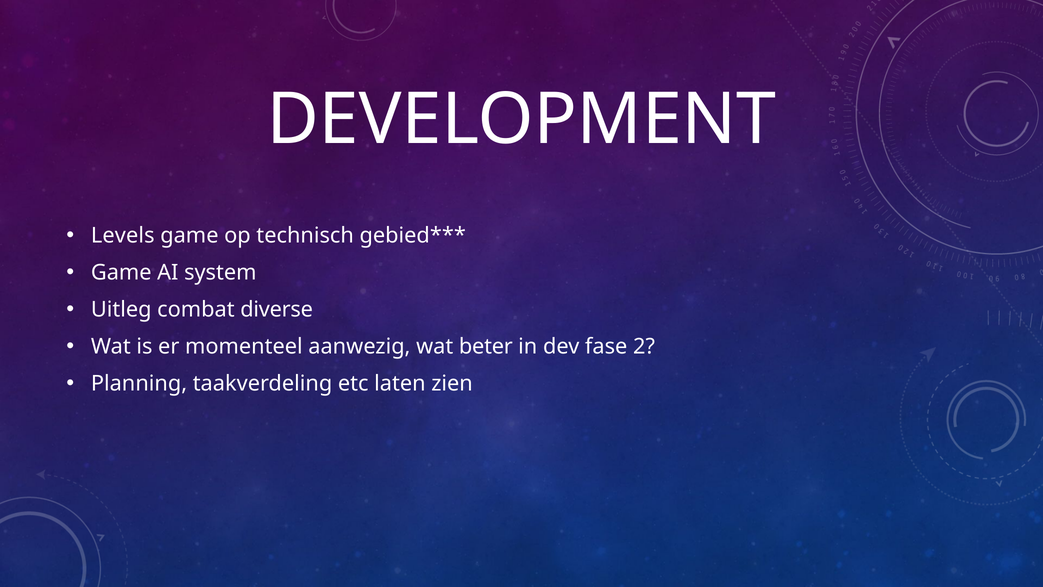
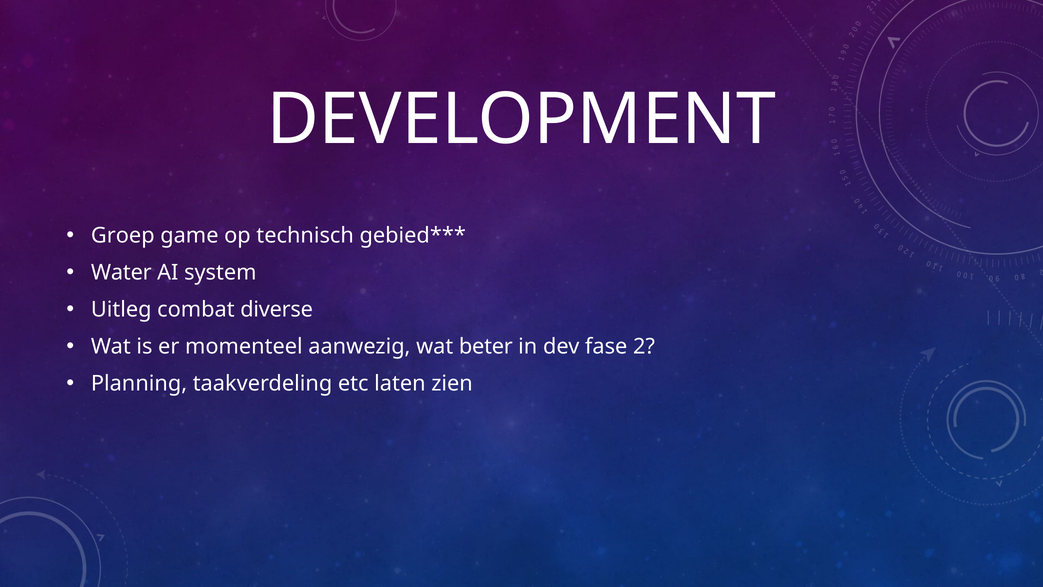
Levels: Levels -> Groep (123, 236)
Game: Game -> Water (121, 273)
